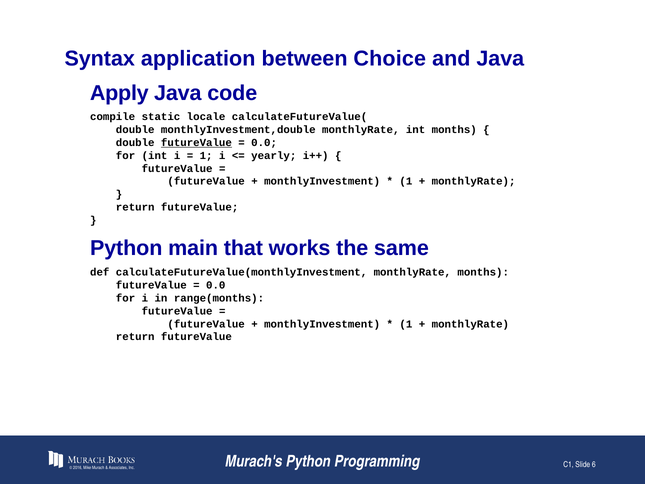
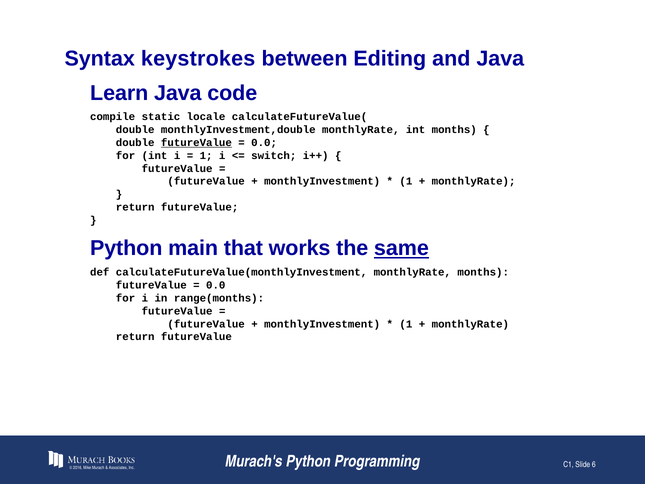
application: application -> keystrokes (198, 59)
Choice: Choice -> Editing (390, 59)
Apply: Apply -> Learn (119, 93)
yearly: yearly -> switch (274, 156)
same underline: none -> present (401, 248)
